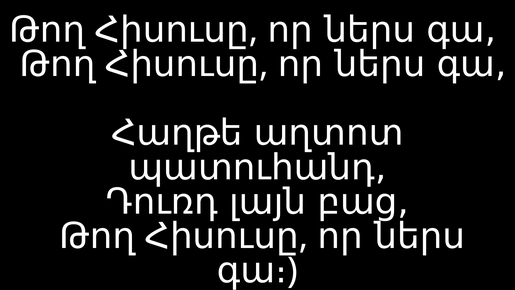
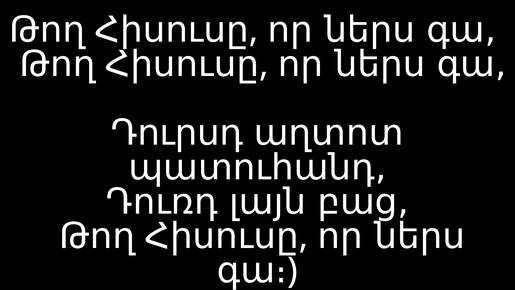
Հաղթե: Հաղթե -> Դուրսդ (177, 133)
